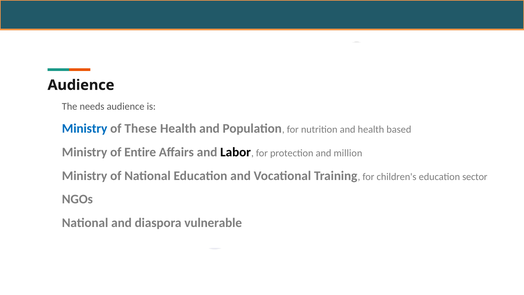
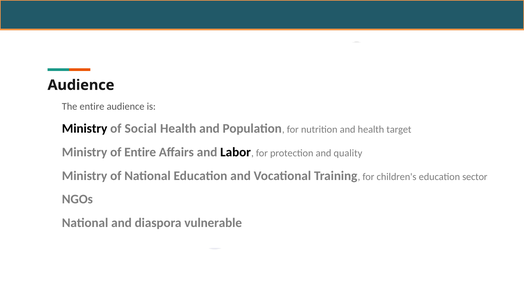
The needs: needs -> entire (92, 106)
Ministry colour: blue -> black (85, 128)
These: These -> Social (141, 128)
based: based -> target (399, 129)
million: million -> quality (348, 153)
